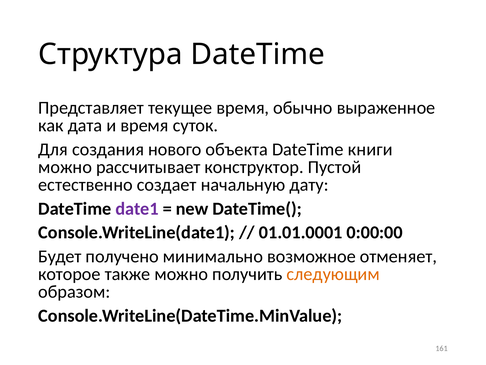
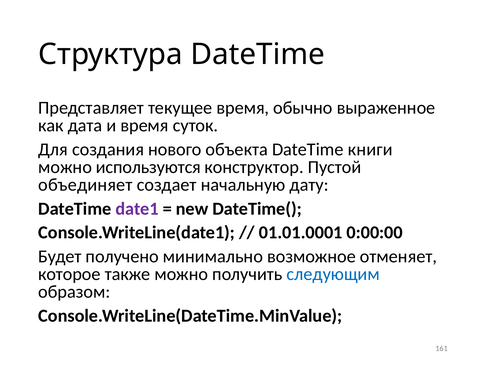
рассчитывает: рассчитывает -> используются (148, 167)
естественно: естественно -> объединяет (85, 185)
следующим colour: orange -> blue (333, 274)
